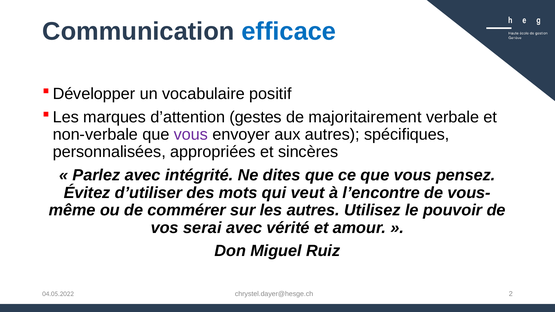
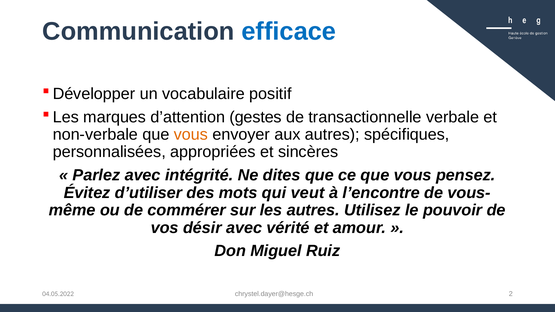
majoritairement: majoritairement -> transactionnelle (365, 117)
vous colour: purple -> orange (191, 135)
serai: serai -> désir (202, 228)
